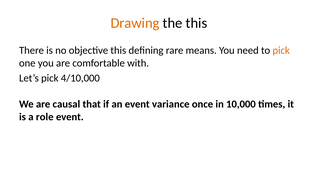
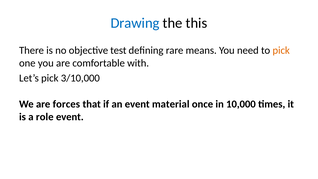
Drawing colour: orange -> blue (135, 23)
objective this: this -> test (118, 50)
4/10,000: 4/10,000 -> 3/10,000 (80, 78)
causal: causal -> forces (66, 104)
variance: variance -> material (171, 104)
